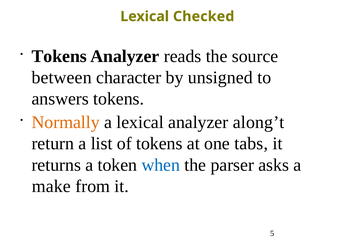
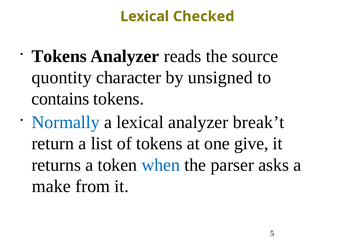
between: between -> quontity (62, 78)
answers: answers -> contains (60, 99)
Normally colour: orange -> blue (66, 122)
along’t: along’t -> break’t (259, 122)
tabs: tabs -> give (251, 144)
